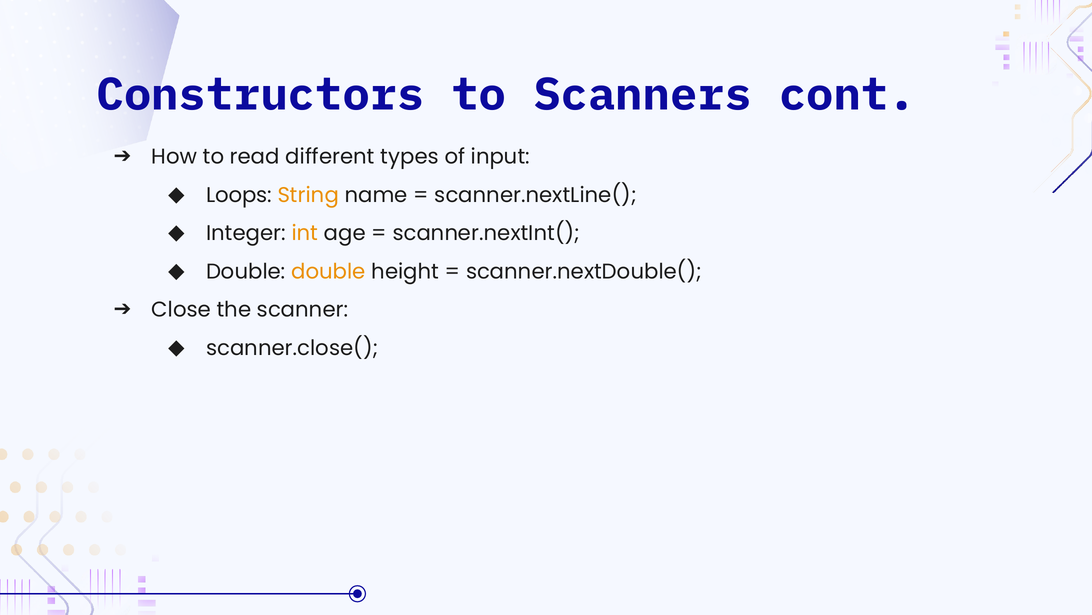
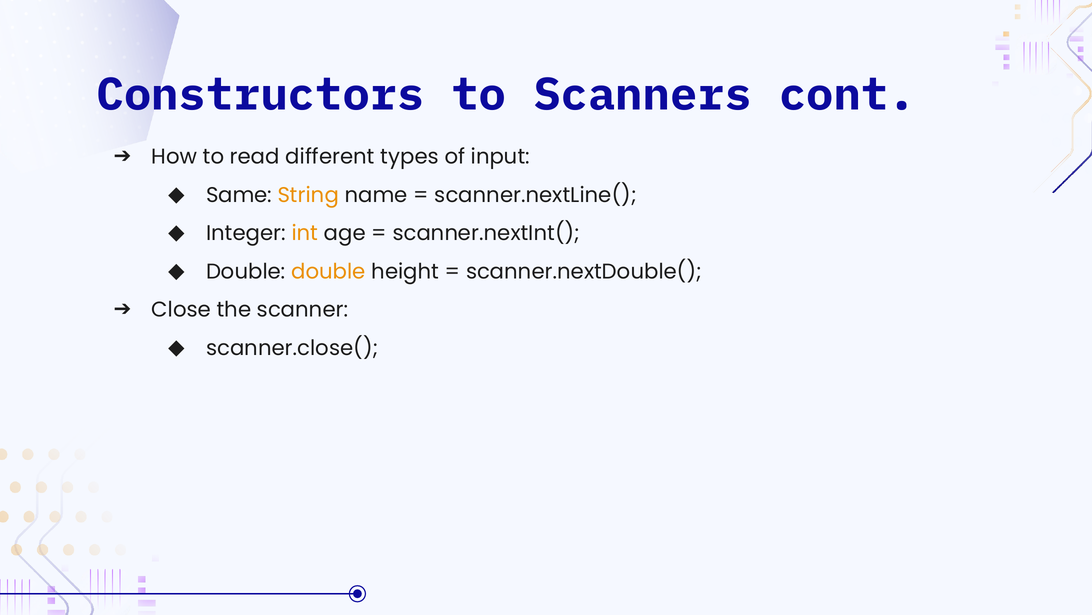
Loops: Loops -> Same (239, 195)
